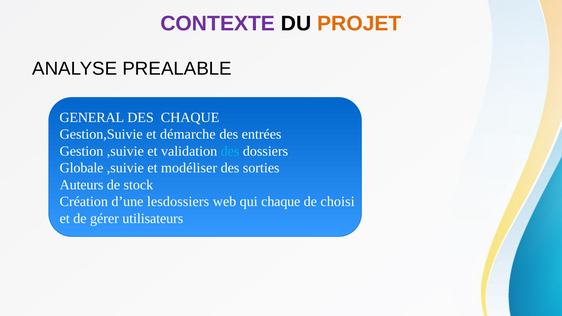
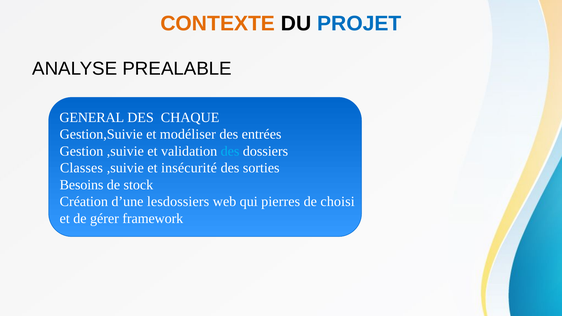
CONTEXTE colour: purple -> orange (218, 24)
PROJET colour: orange -> blue (359, 24)
démarche: démarche -> modéliser (188, 134)
Globale: Globale -> Classes (81, 168)
modéliser: modéliser -> insécurité (189, 168)
Auteurs: Auteurs -> Besoins (82, 185)
qui chaque: chaque -> pierres (281, 202)
utilisateurs: utilisateurs -> framework (153, 219)
